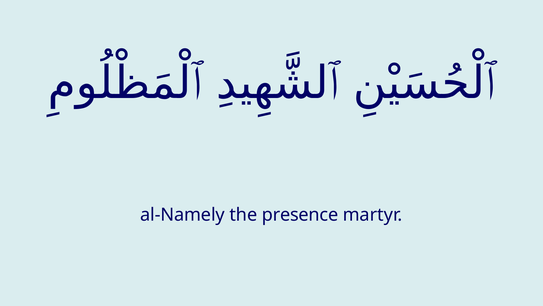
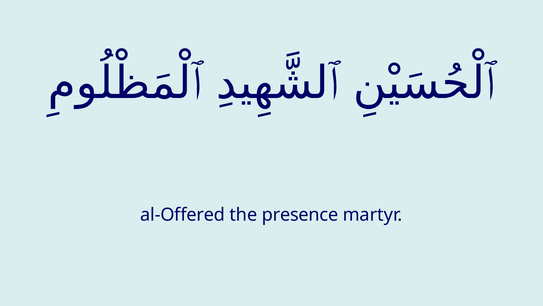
al-Namely: al-Namely -> al-Offered (183, 214)
